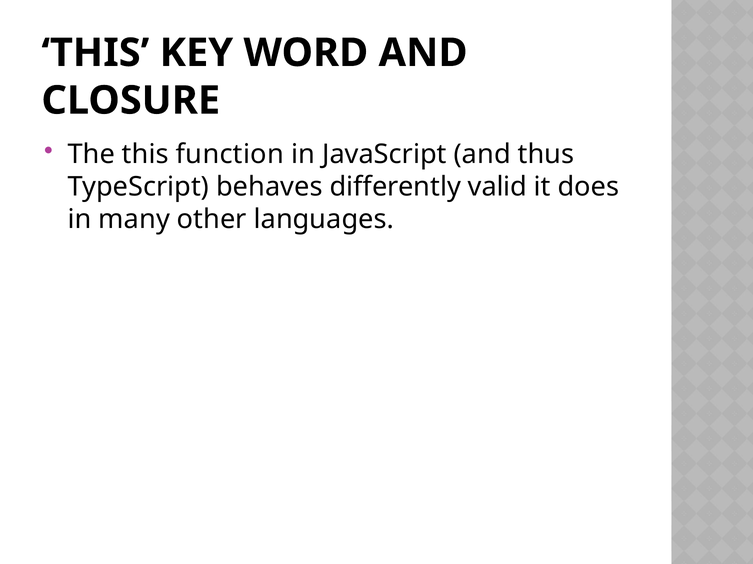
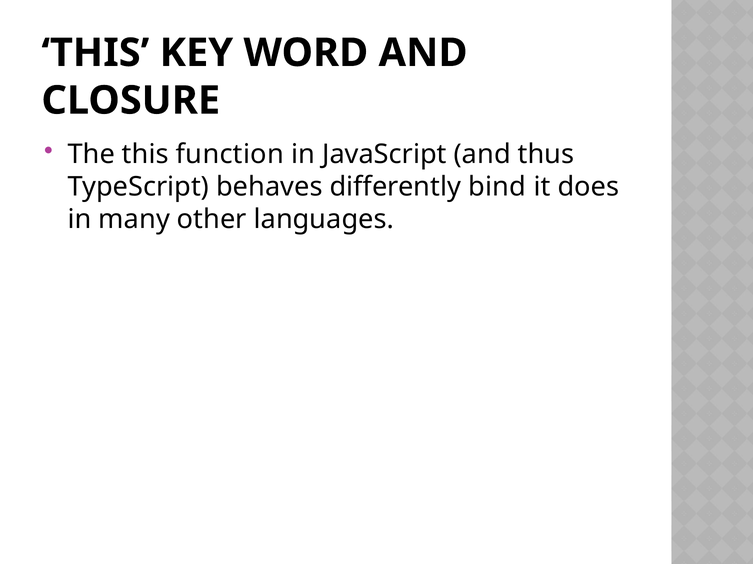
valid: valid -> bind (497, 187)
